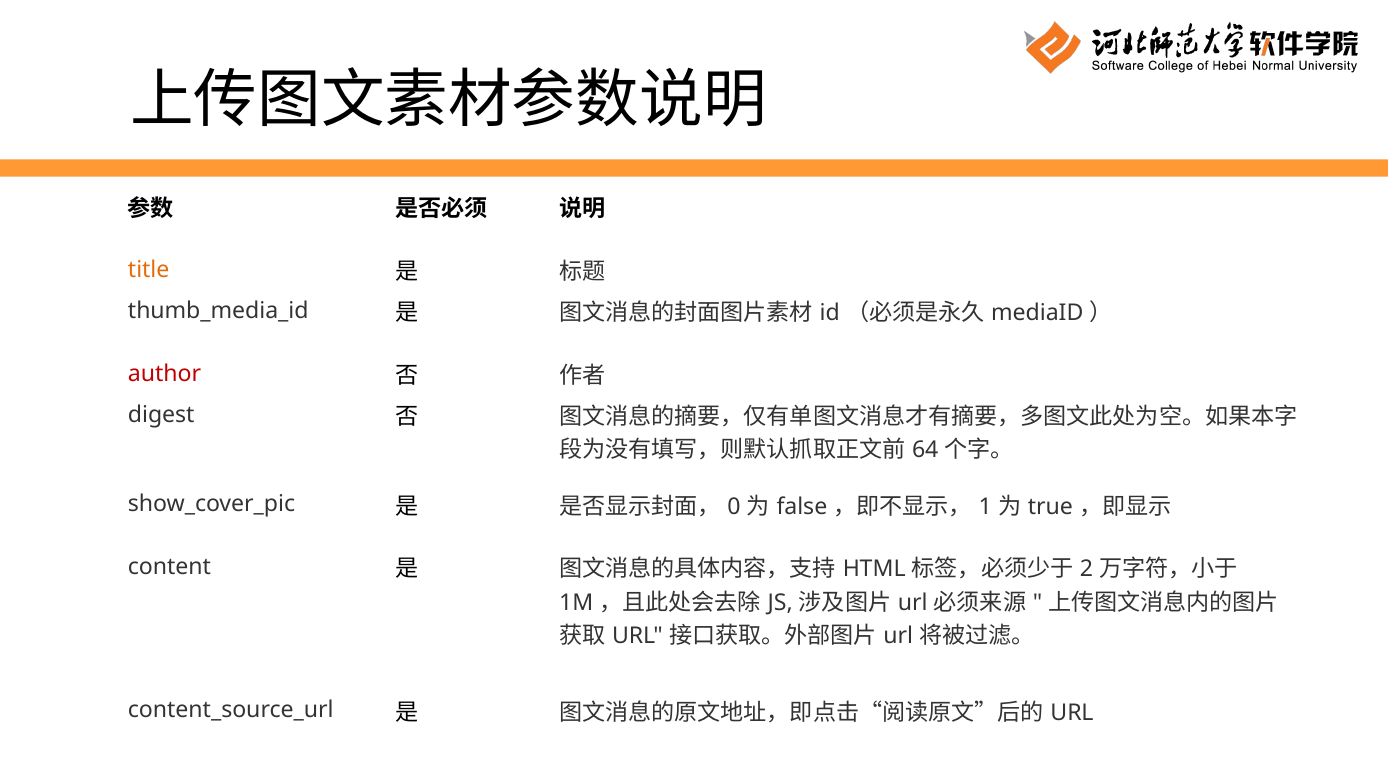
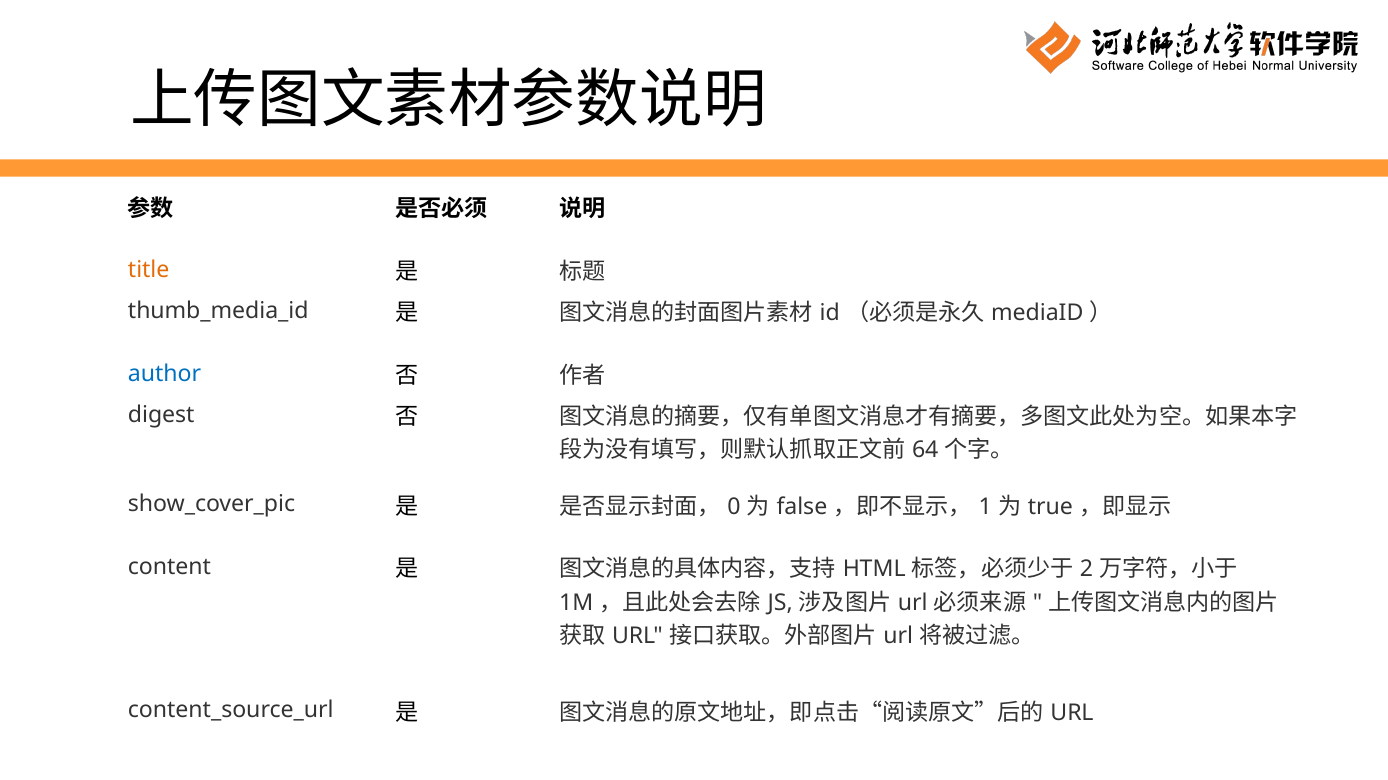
author colour: red -> blue (165, 374)
